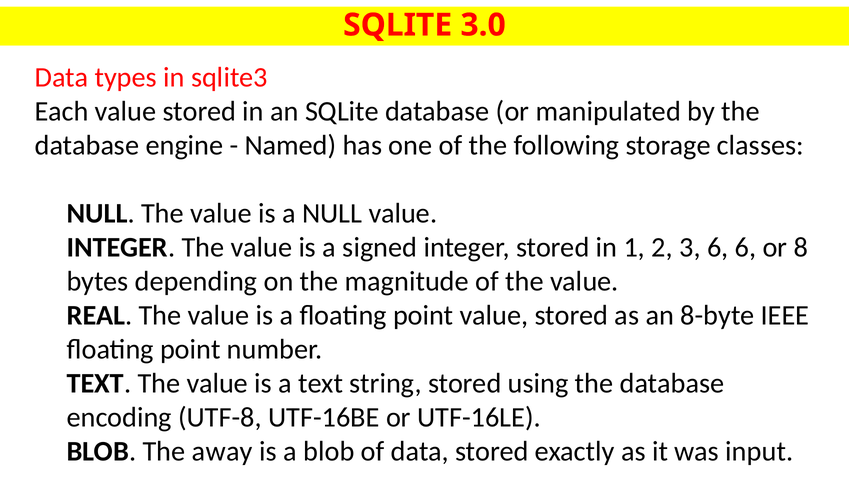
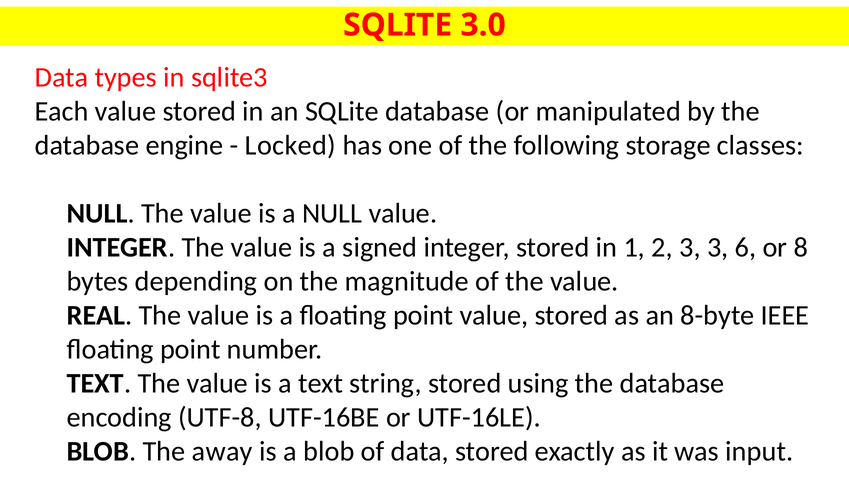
Named: Named -> Locked (290, 145)
3 6: 6 -> 3 (718, 247)
